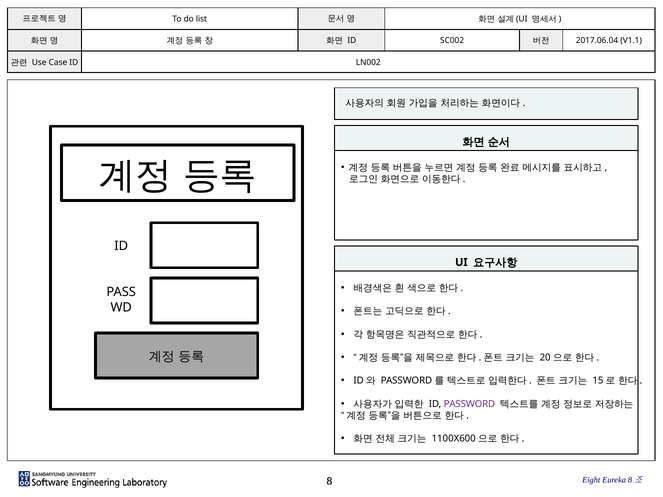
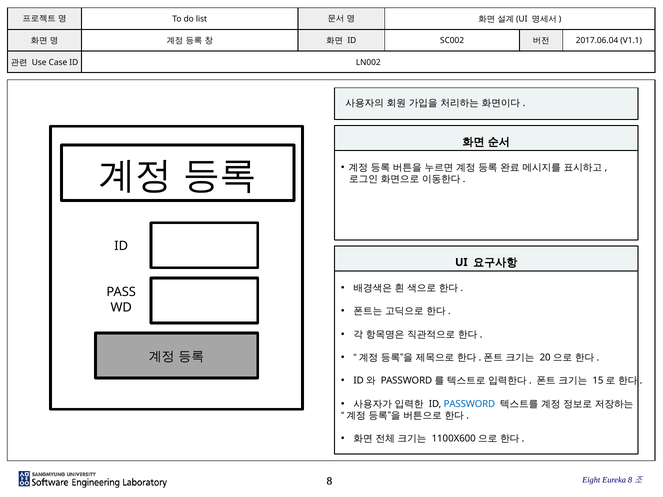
PASSWORD colour: purple -> blue (469, 404)
